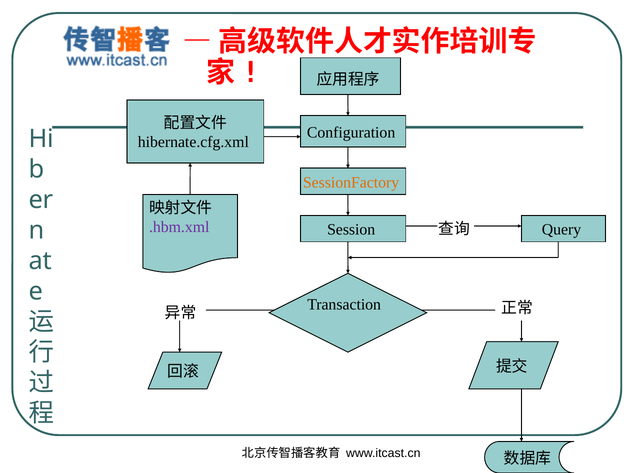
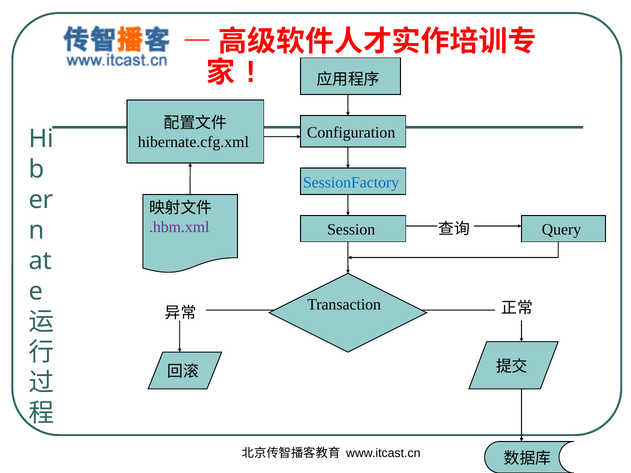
SessionFactory colour: orange -> blue (351, 182)
